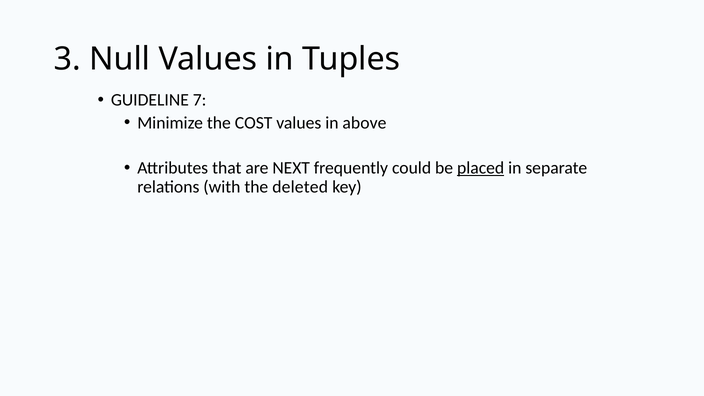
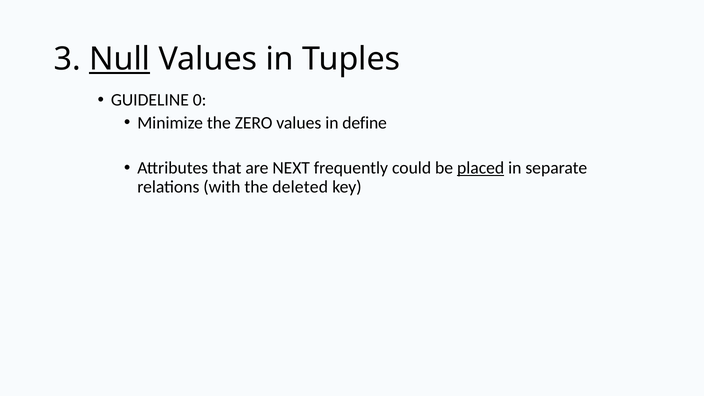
Null underline: none -> present (120, 59)
7: 7 -> 0 (200, 100)
COST: COST -> ZERO (254, 123)
above: above -> define (365, 123)
